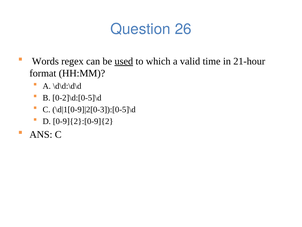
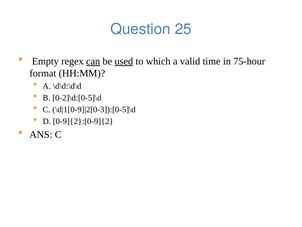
26: 26 -> 25 (183, 29)
Words: Words -> Empty (45, 61)
can underline: none -> present (93, 61)
21-hour: 21-hour -> 75-hour (249, 61)
